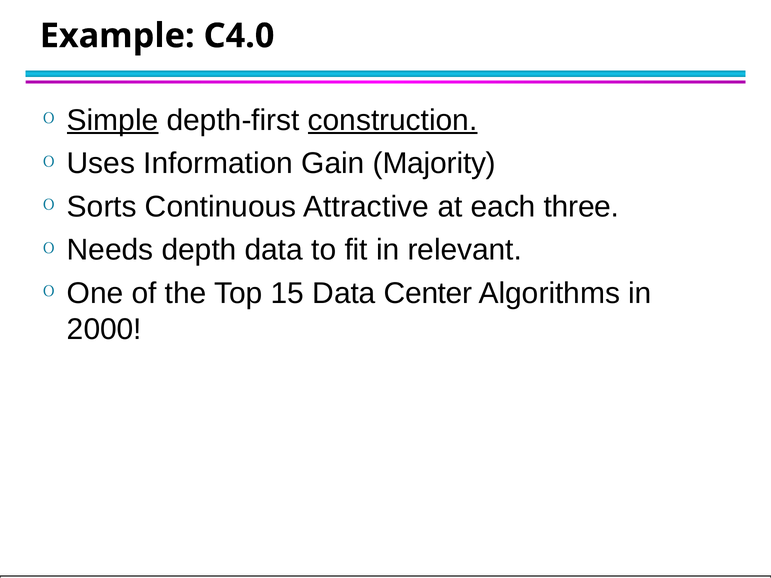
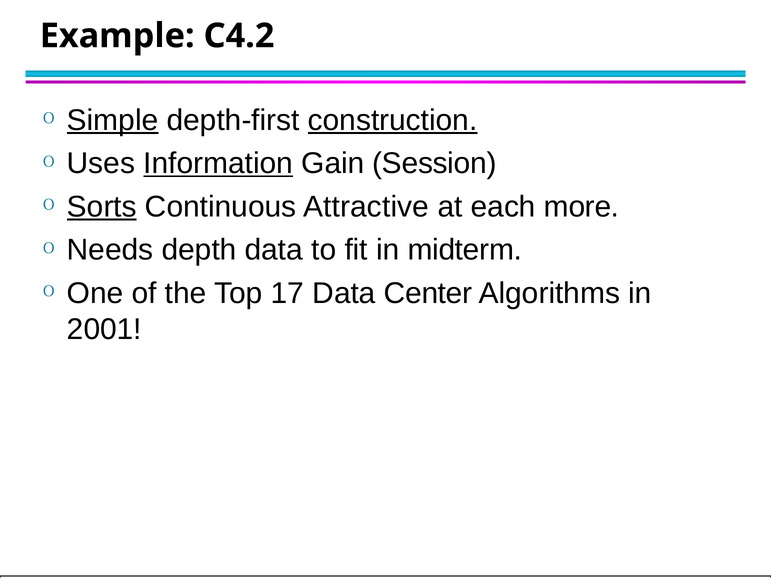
C4.0: C4.0 -> C4.2 (239, 36)
Information underline: none -> present (218, 163)
Majority: Majority -> Session (434, 163)
Sorts underline: none -> present (102, 207)
three: three -> more (582, 207)
relevant: relevant -> midterm (465, 250)
15: 15 -> 17 (288, 293)
2000: 2000 -> 2001 (104, 329)
